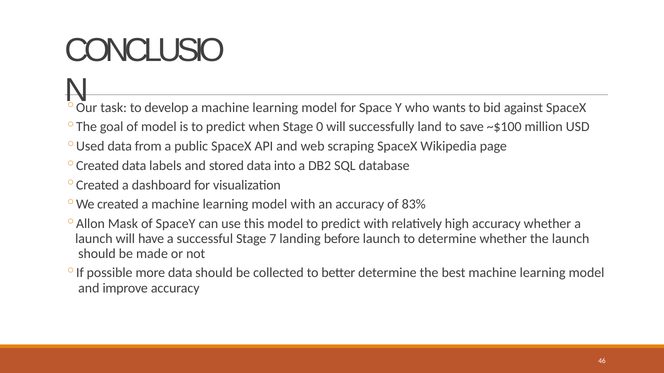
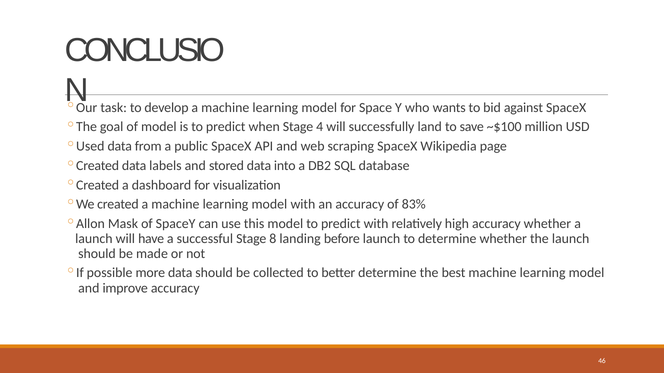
0: 0 -> 4 (320, 127)
7: 7 -> 8 (273, 239)
